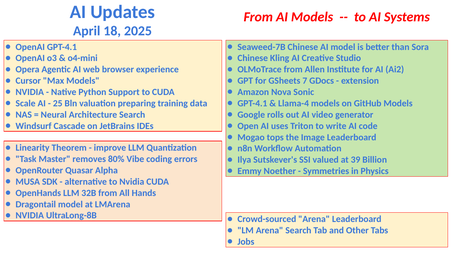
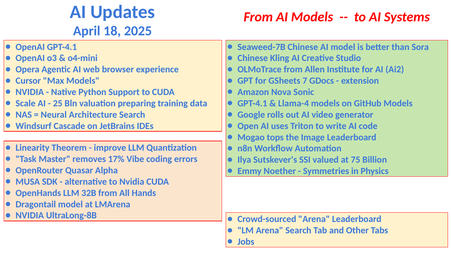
80%: 80% -> 17% (116, 159)
39: 39 -> 75 (356, 160)
